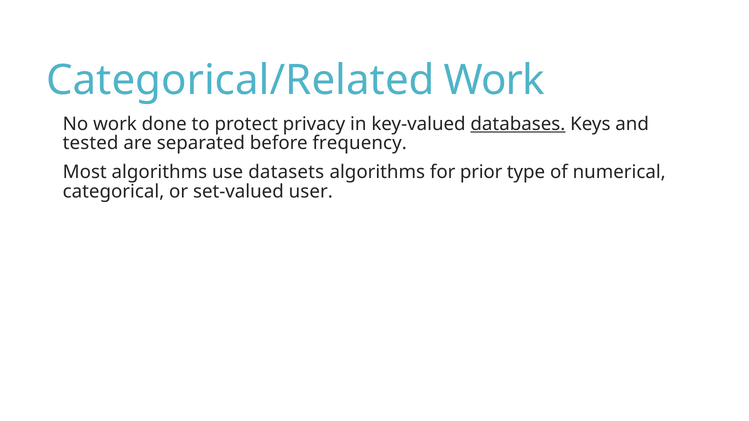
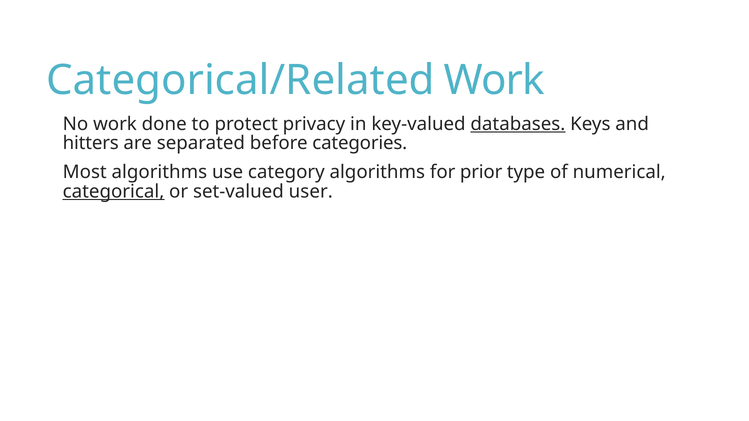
tested: tested -> hitters (91, 143)
frequency: frequency -> categories (360, 143)
datasets: datasets -> category (286, 172)
categorical underline: none -> present (113, 192)
